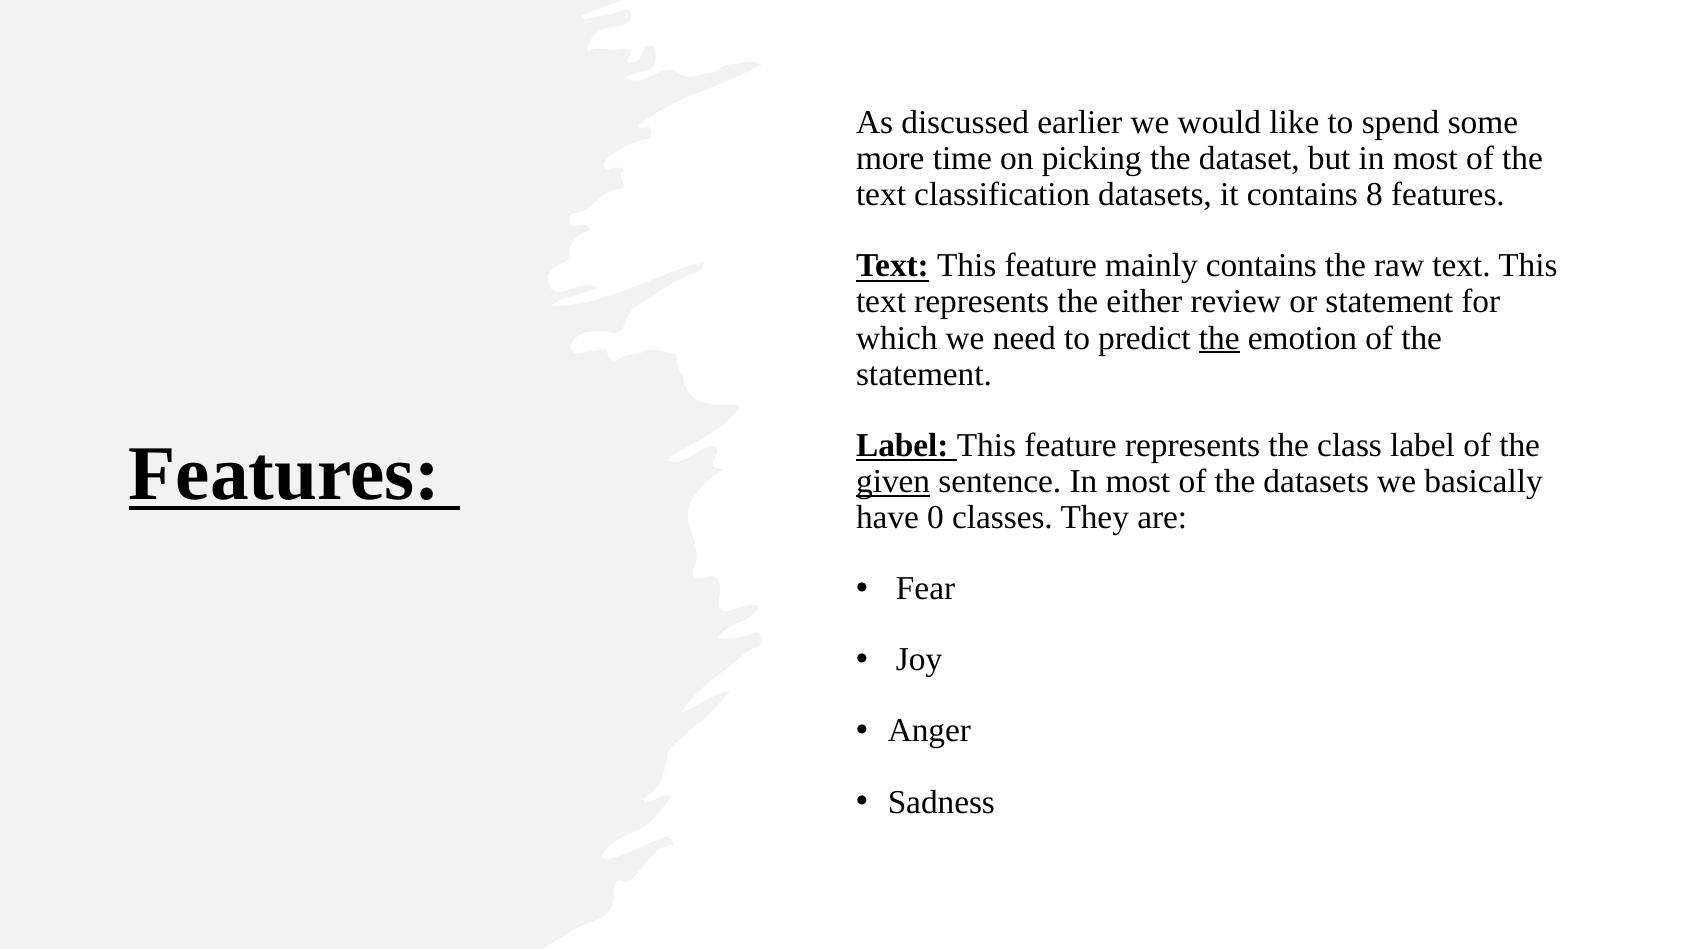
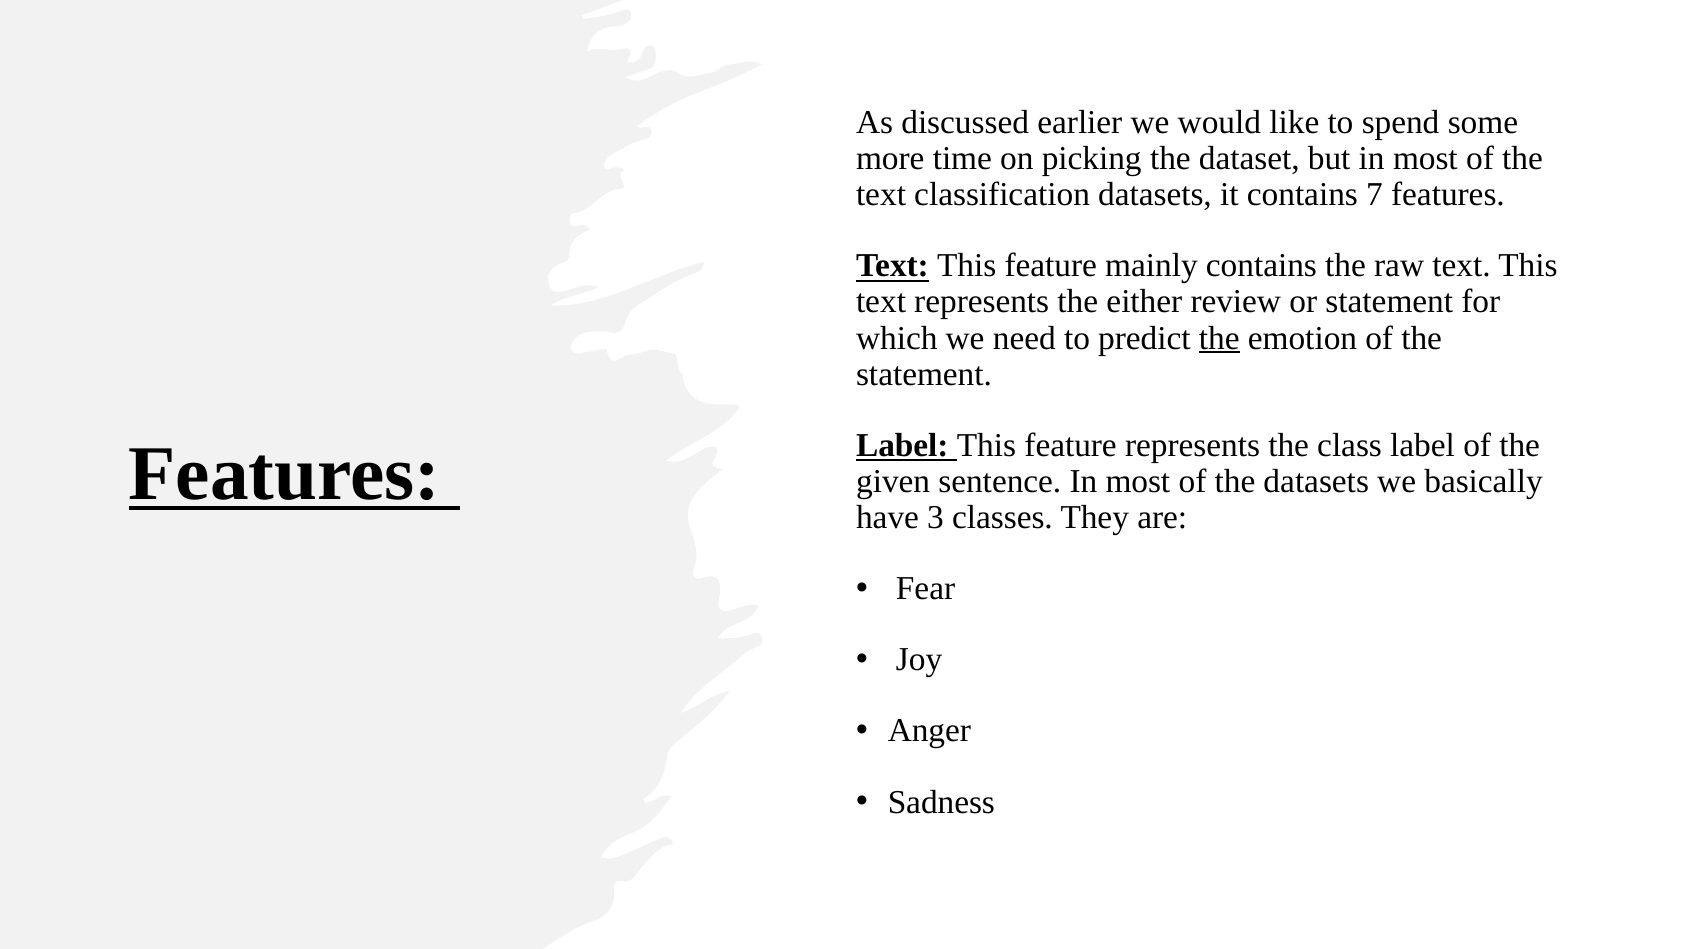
8: 8 -> 7 (1374, 195)
given underline: present -> none (893, 481)
0: 0 -> 3 (935, 517)
